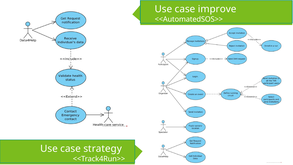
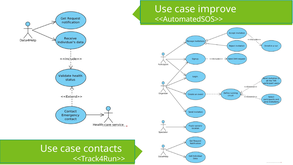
strategy: strategy -> contacts (103, 148)
